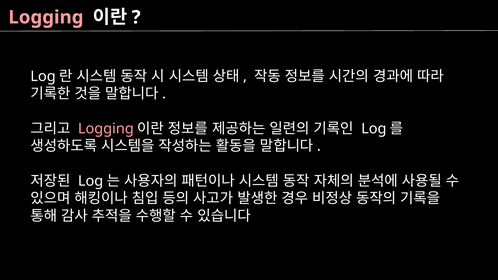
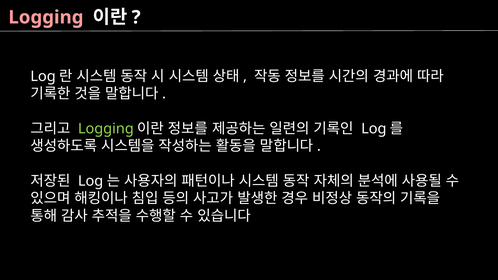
Logging colour: pink -> light green (106, 129)
